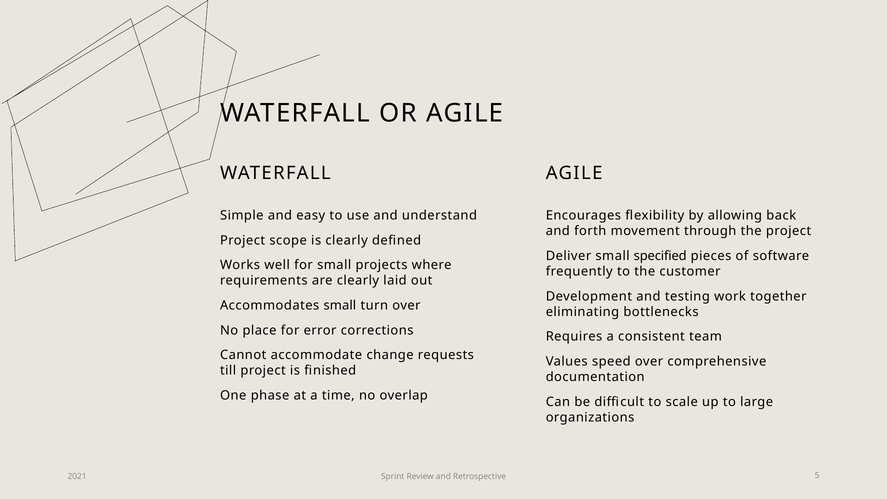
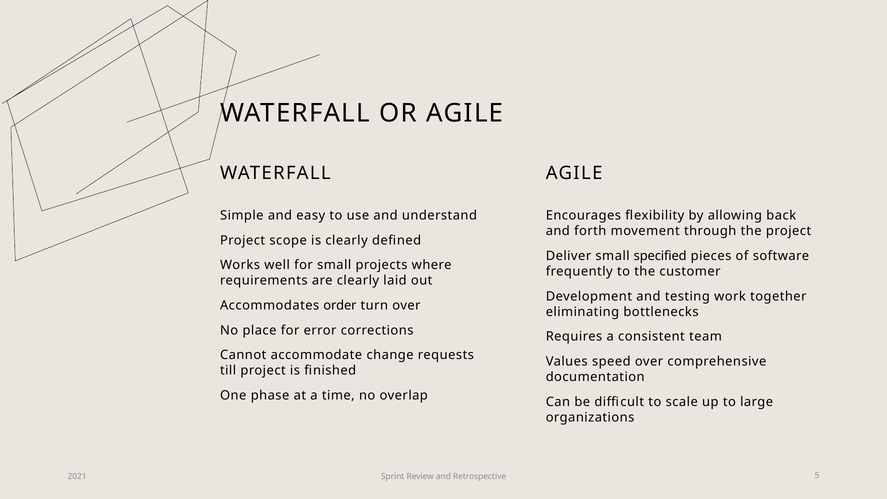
Accommodates small: small -> order (340, 305)
